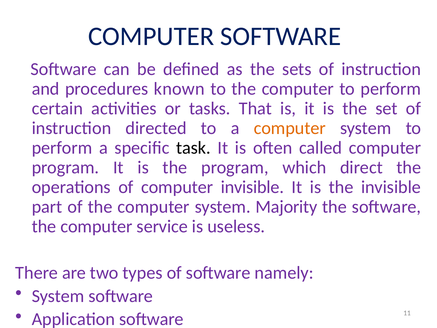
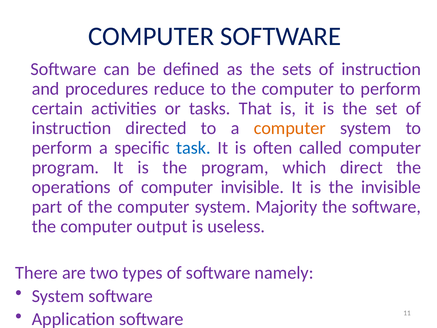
known: known -> reduce (179, 89)
task colour: black -> blue (193, 148)
service: service -> output (162, 226)
